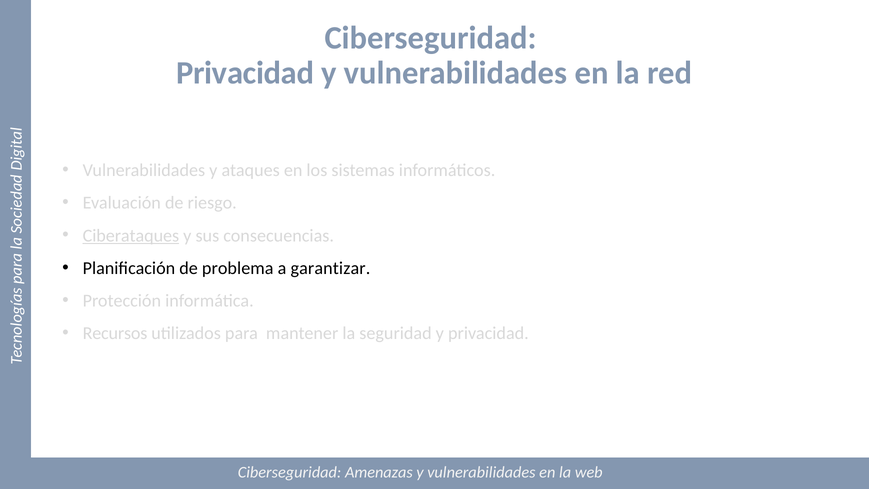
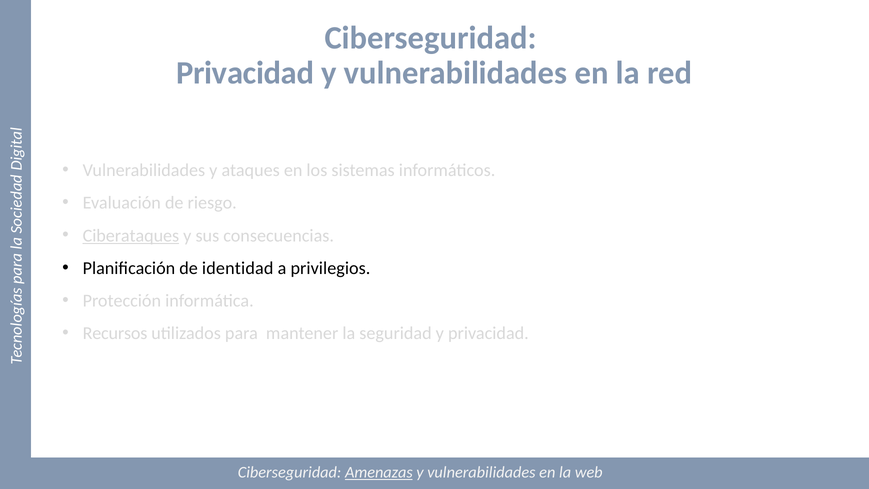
problema: problema -> identidad (238, 268)
garantizar: garantizar -> privilegios (330, 268)
Amenazas underline: none -> present (379, 472)
